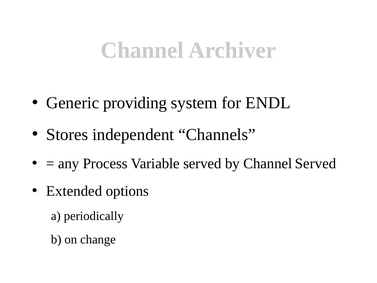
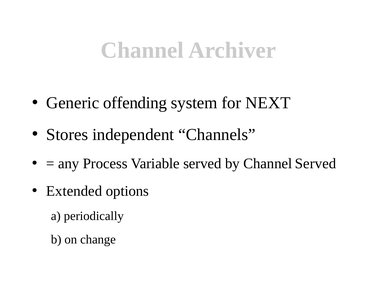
providing: providing -> offending (135, 103)
ENDL: ENDL -> NEXT (268, 103)
